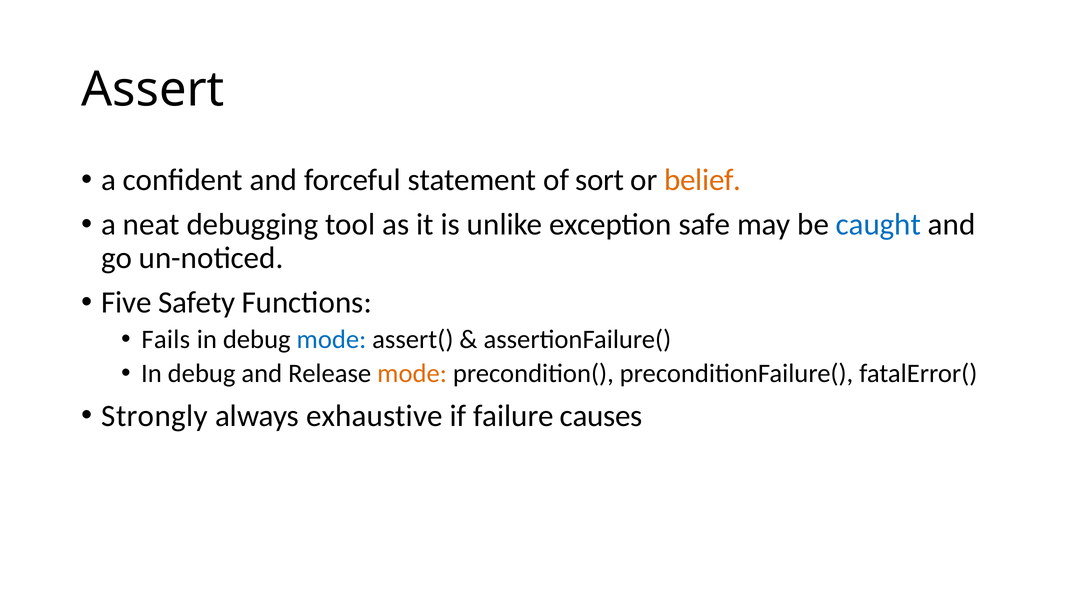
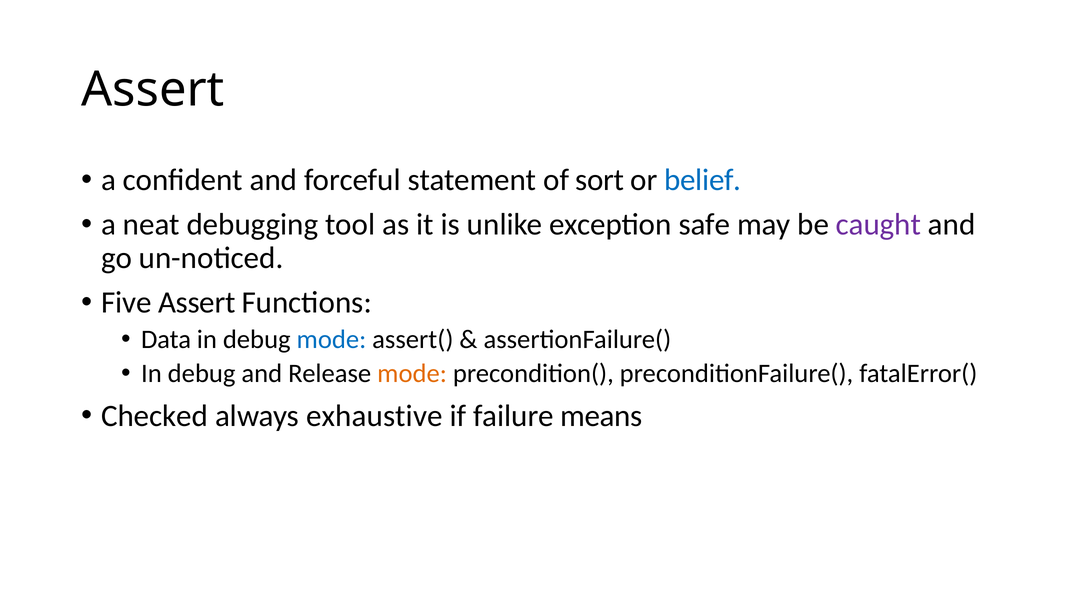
belief colour: orange -> blue (703, 180)
caught colour: blue -> purple (879, 225)
Five Safety: Safety -> Assert (197, 303)
Fails: Fails -> Data (166, 339)
Strongly: Strongly -> Checked (155, 416)
causes: causes -> means (601, 416)
